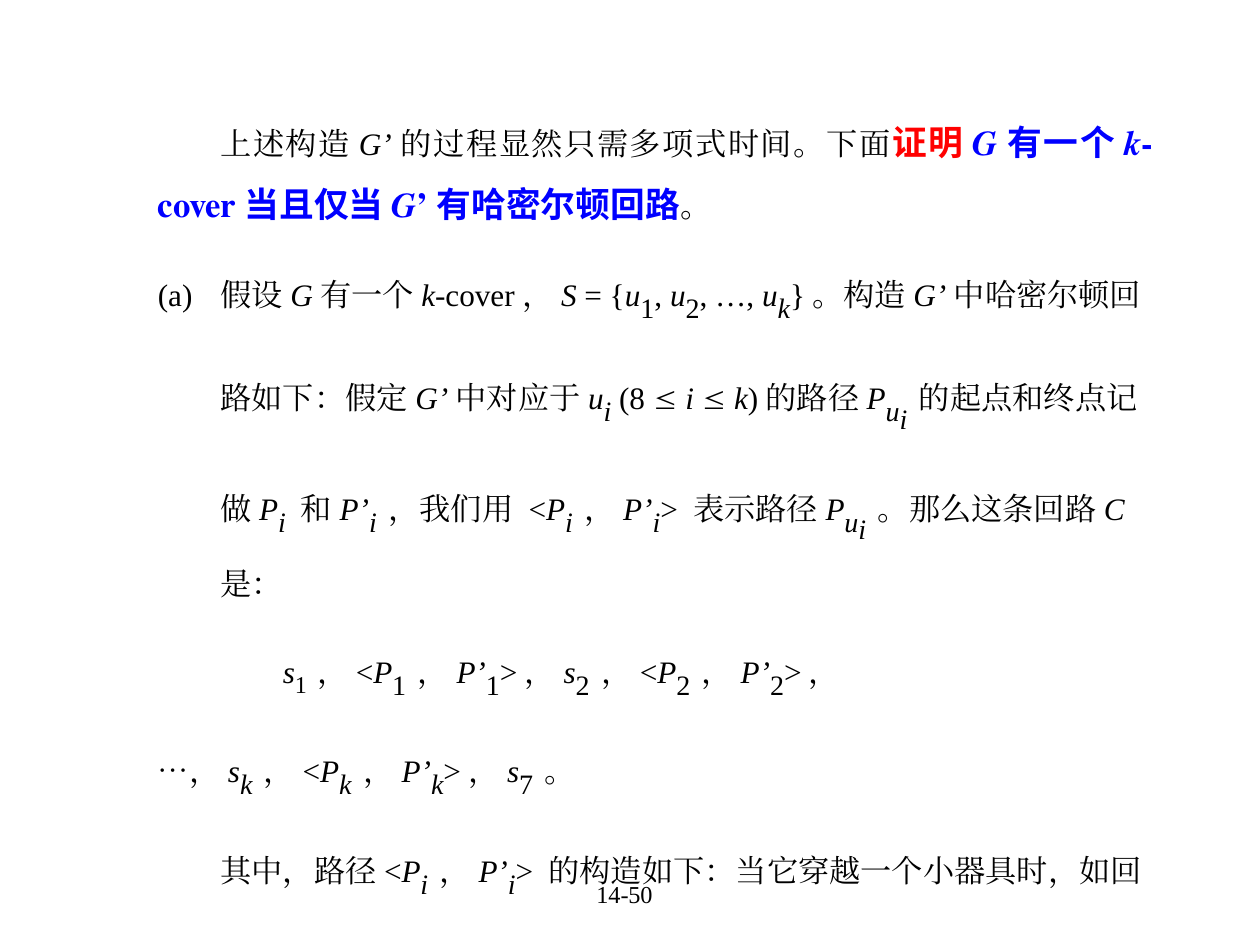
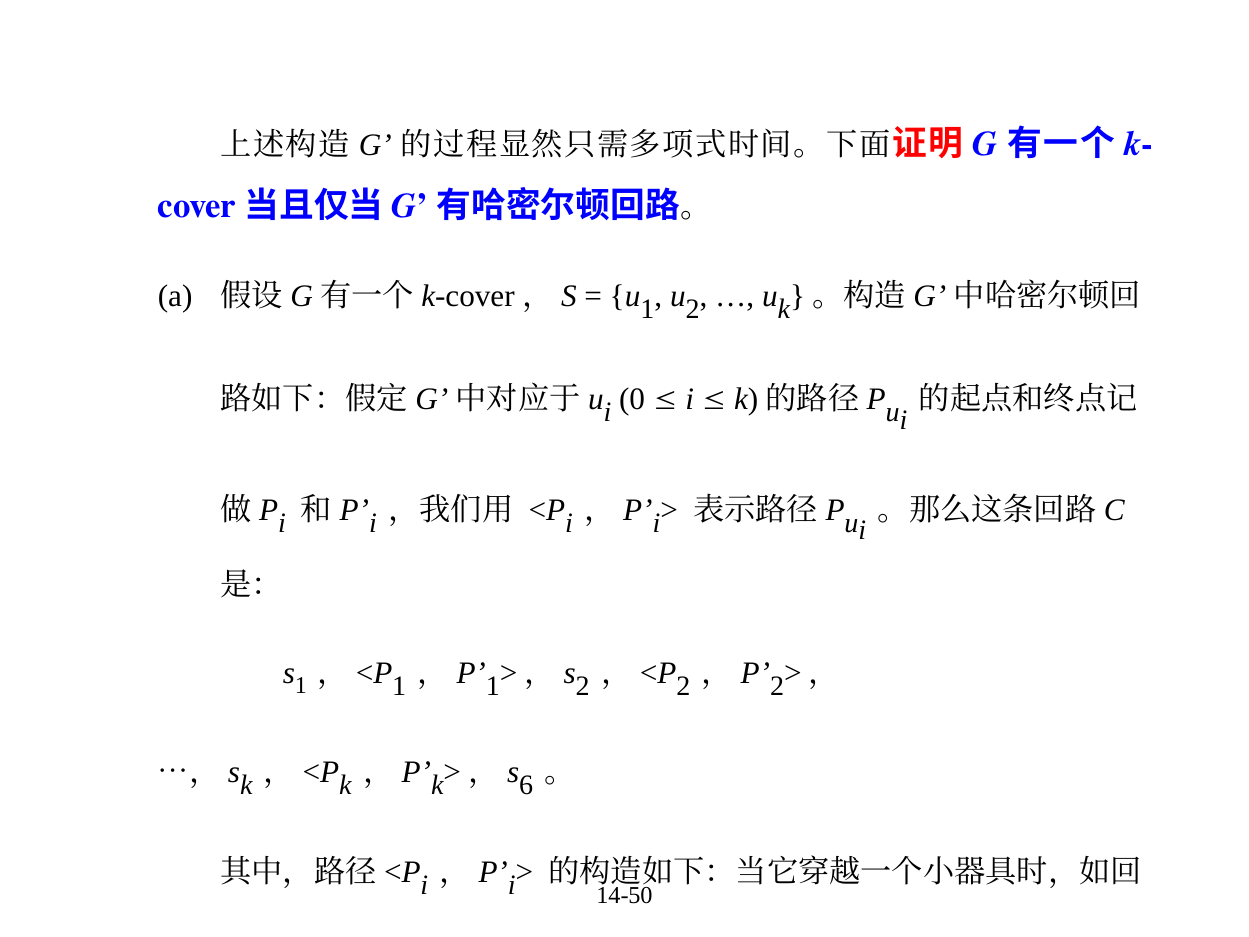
8: 8 -> 0 (632, 399)
7: 7 -> 6 (526, 785)
